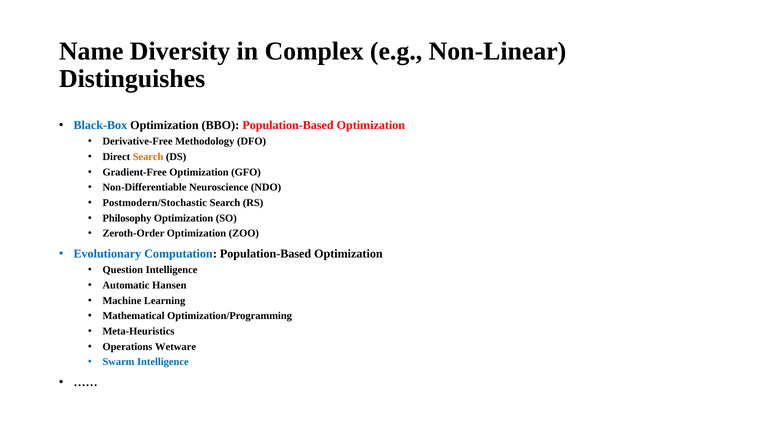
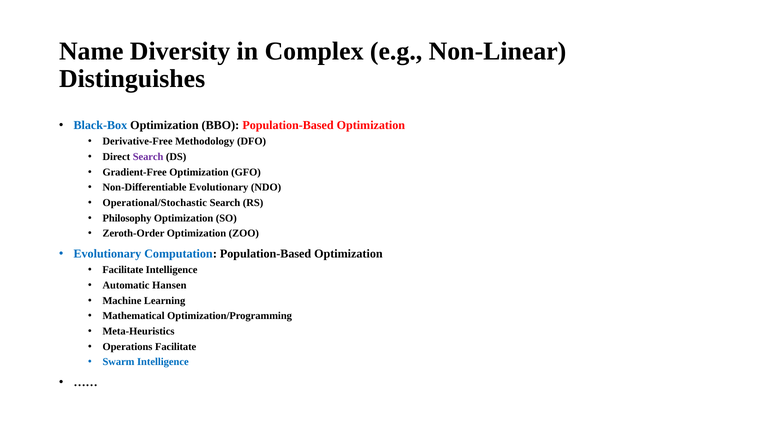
Search colour: orange -> purple (148, 157)
Non-Differentiable Neuroscience: Neuroscience -> Evolutionary (219, 188)
Postmodern/Stochastic: Postmodern/Stochastic -> Operational/Stochastic (155, 203)
Question: Question -> Facilitate (123, 270)
Operations Wetware: Wetware -> Facilitate (176, 347)
